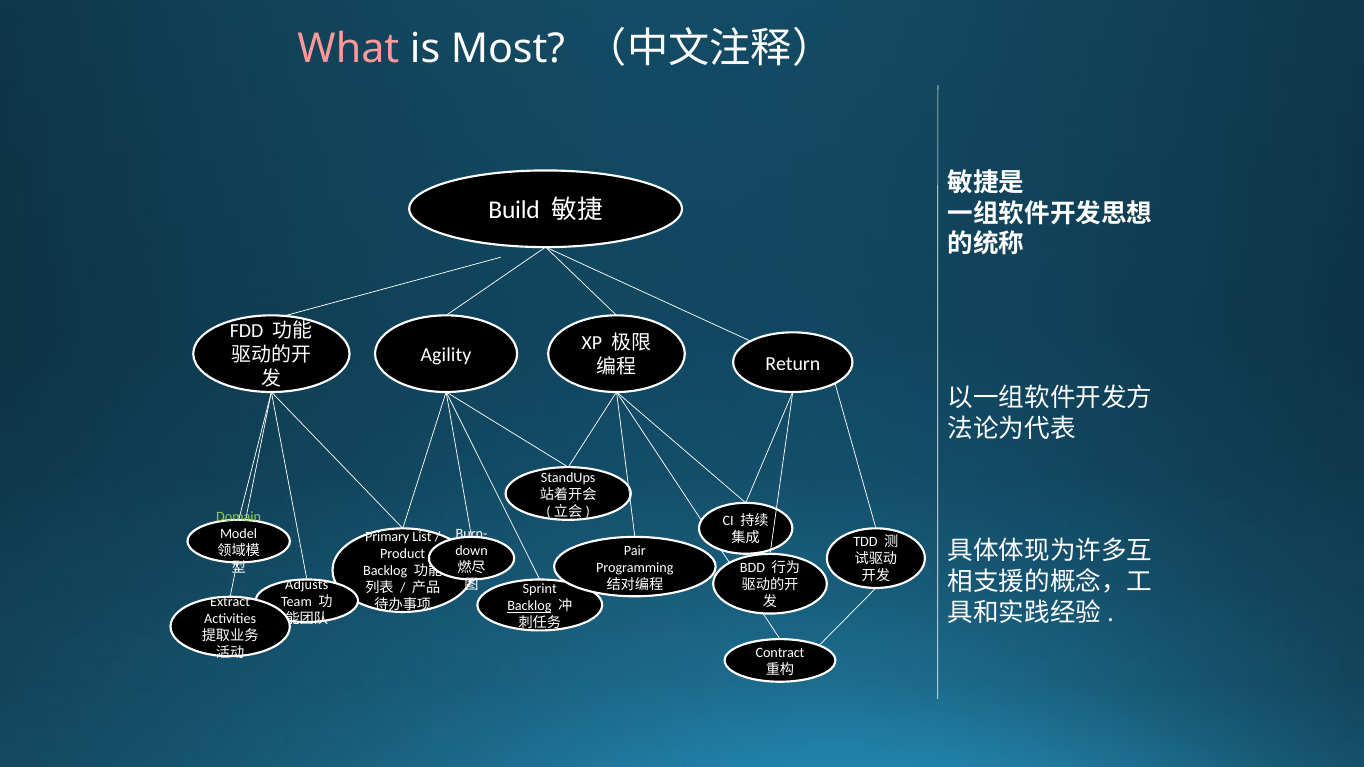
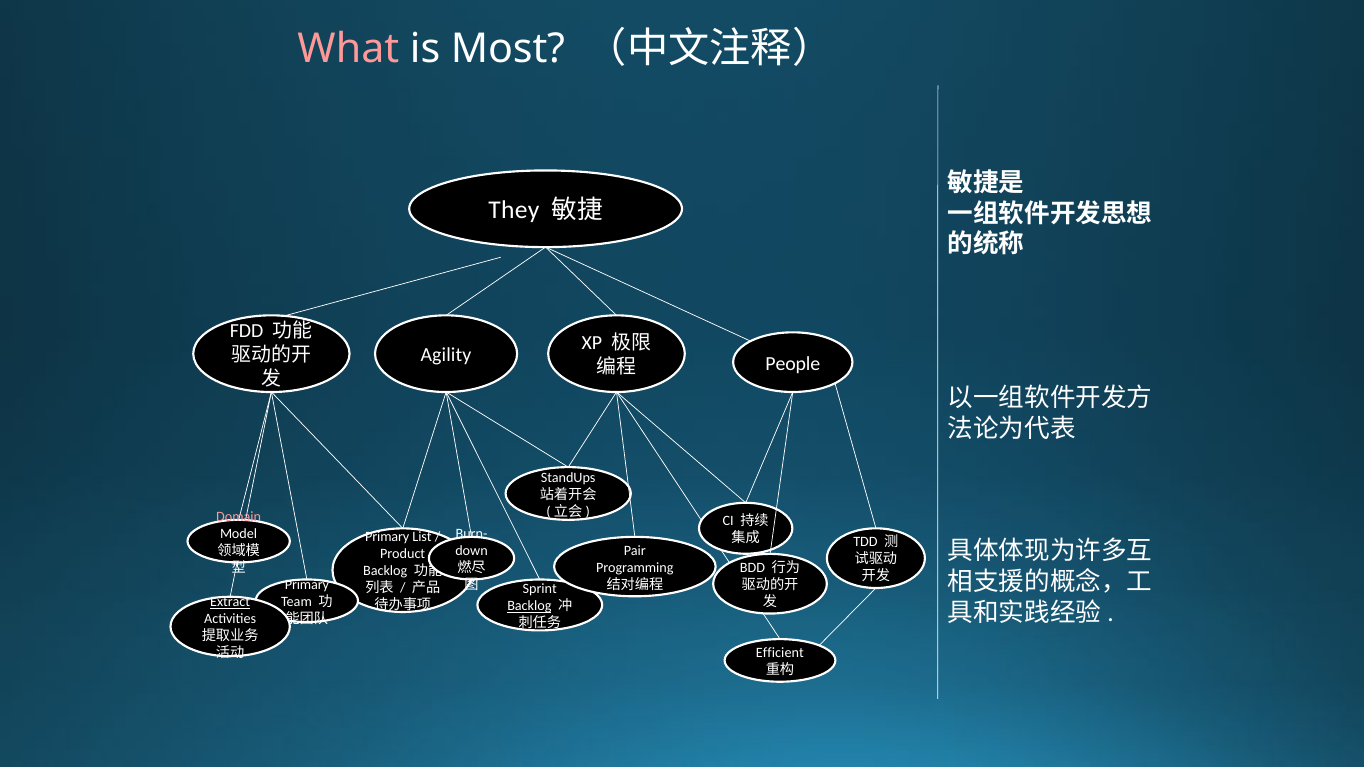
Build: Build -> They (514, 211)
Return: Return -> People (793, 364)
Domain colour: light green -> pink (239, 517)
Adjusts: Adjusts -> Primary (307, 585)
Extract underline: none -> present (230, 602)
Contract: Contract -> Efficient (780, 653)
